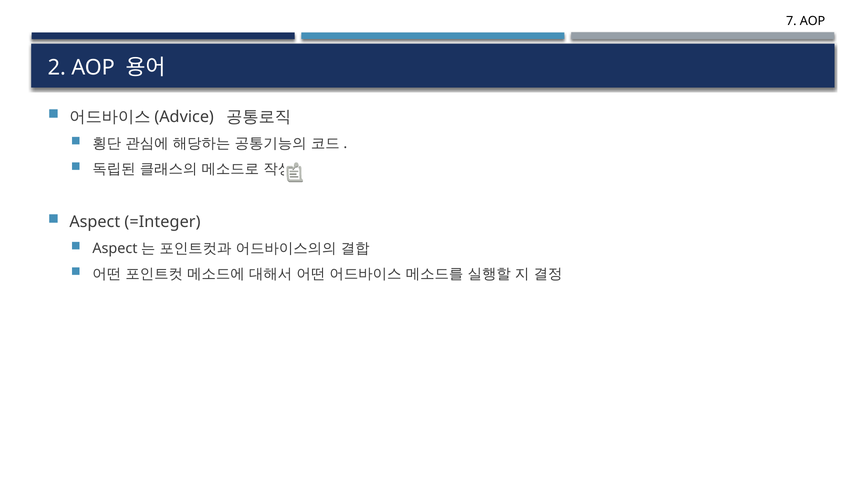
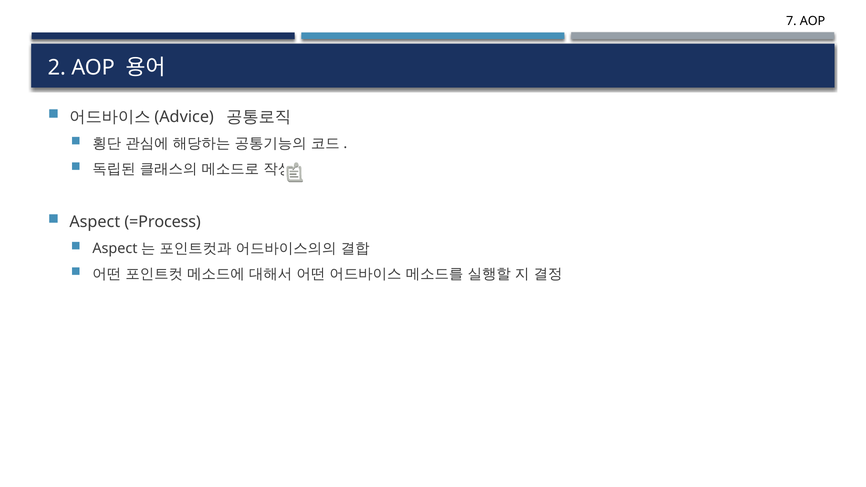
=Integer: =Integer -> =Process (163, 222)
